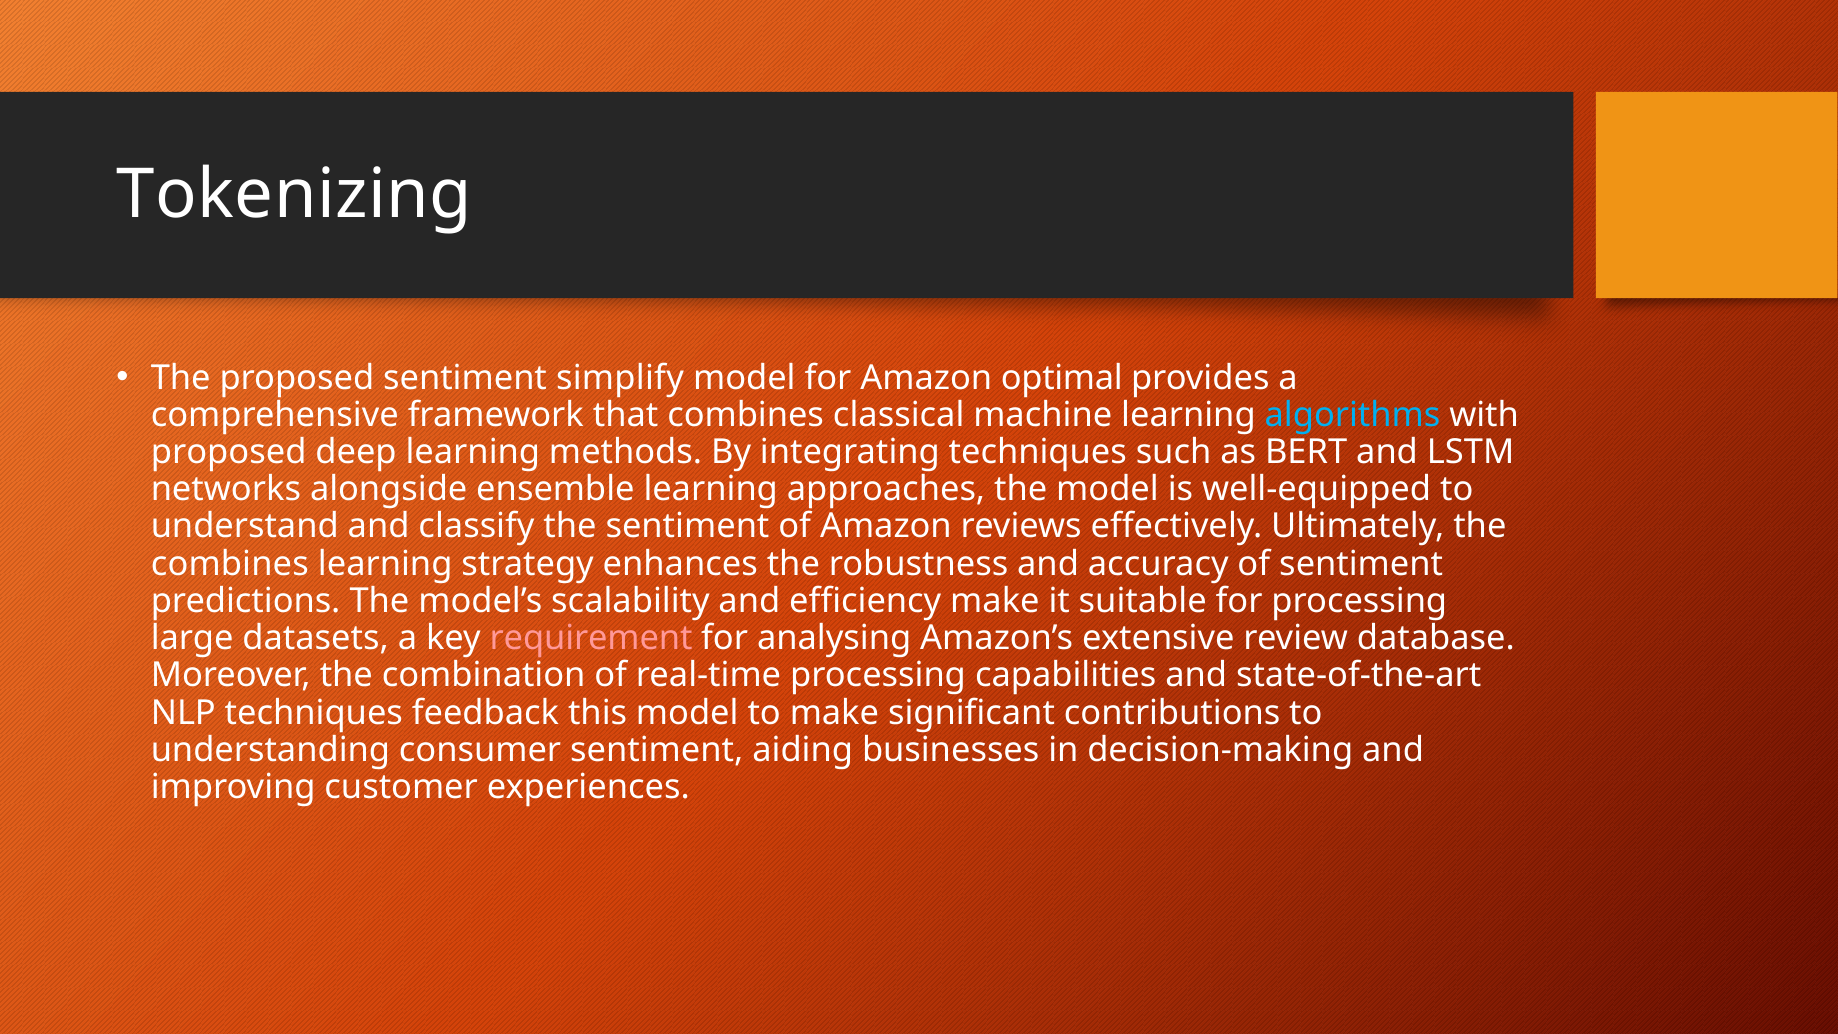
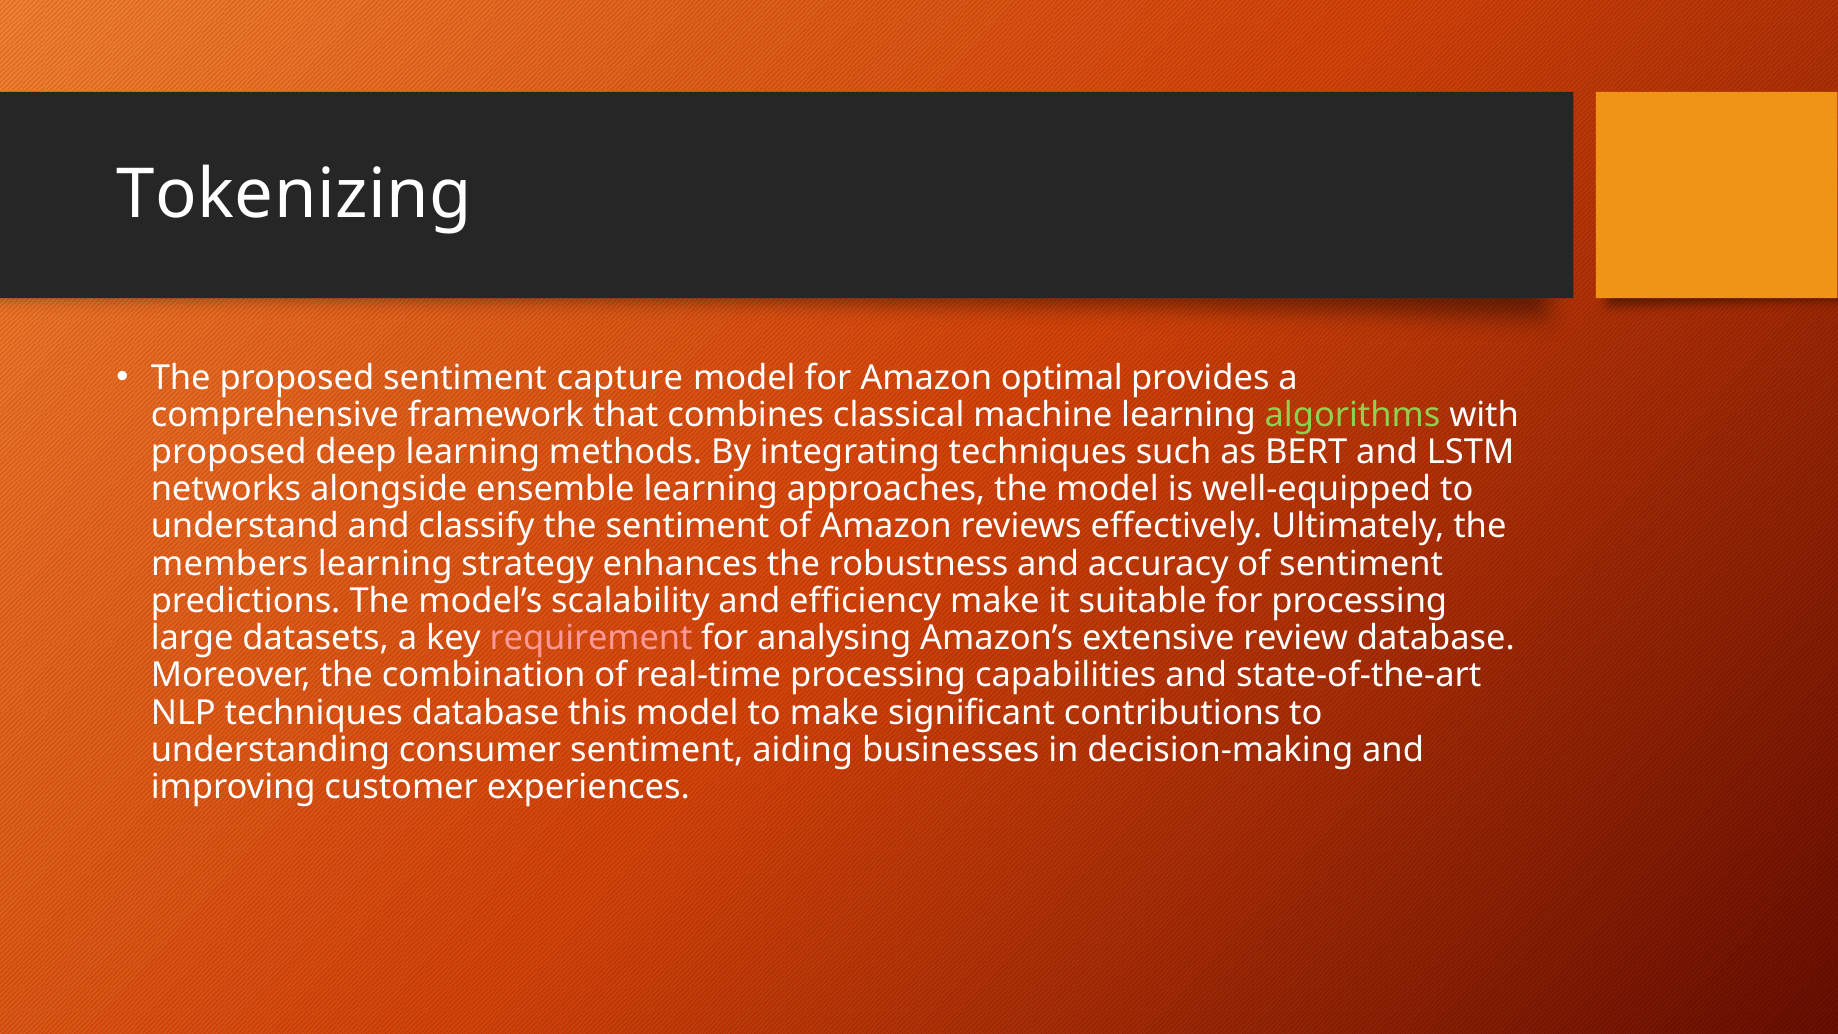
simplify: simplify -> capture (620, 378)
algorithms colour: light blue -> light green (1353, 415)
combines: combines -> members (230, 564)
techniques feedback: feedback -> database (486, 713)
